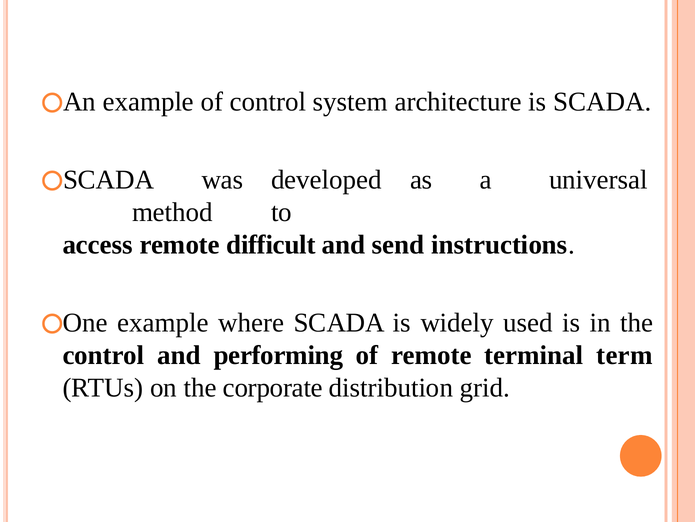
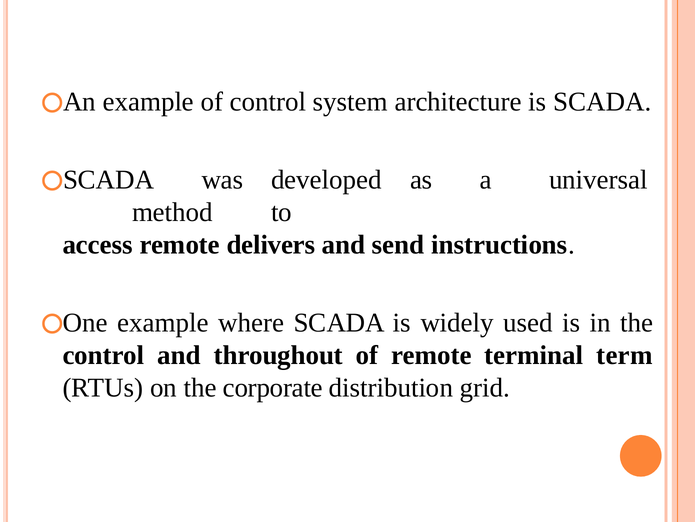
difficult: difficult -> delivers (271, 245)
performing: performing -> throughout (278, 355)
